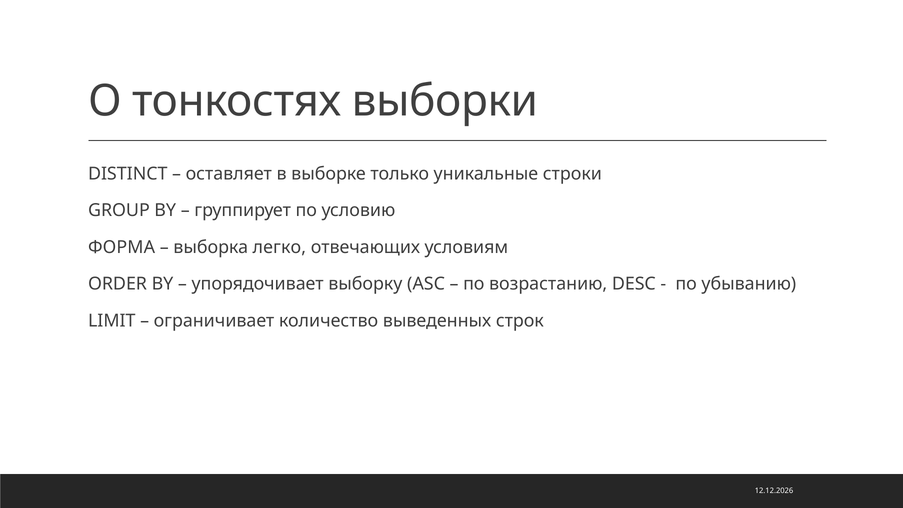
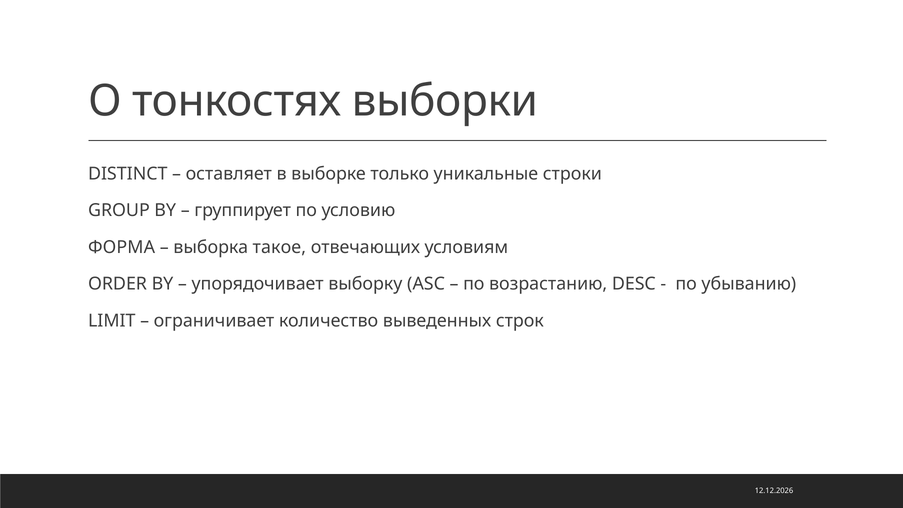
легко: легко -> такое (279, 247)
